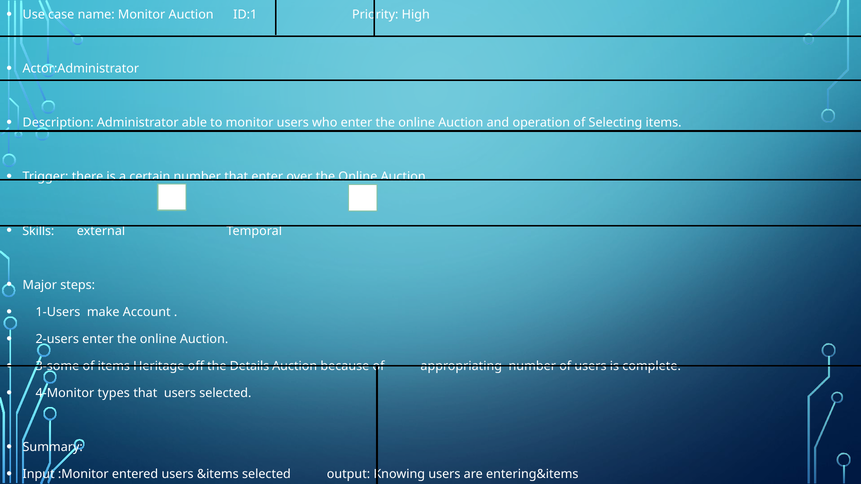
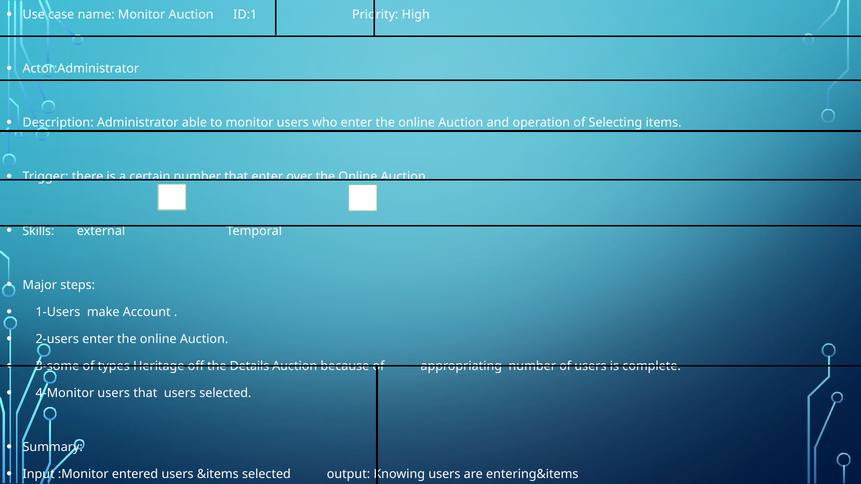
of items: items -> types (114, 366)
4-Monitor types: types -> users (114, 393)
